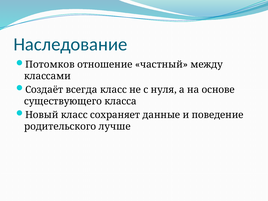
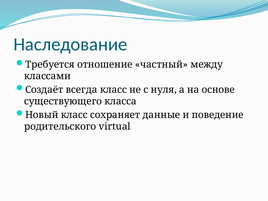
Потомков: Потомков -> Требуется (50, 65)
лучше: лучше -> virtual (115, 126)
